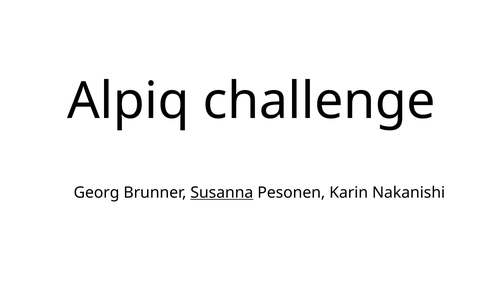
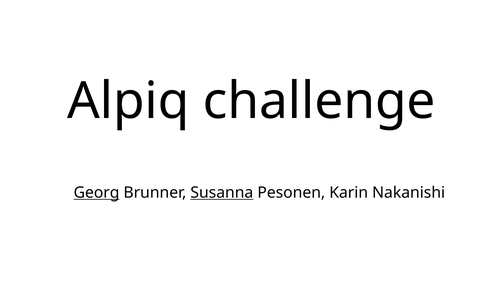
Georg underline: none -> present (97, 193)
